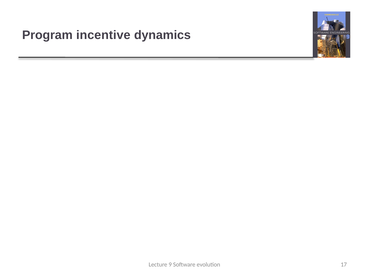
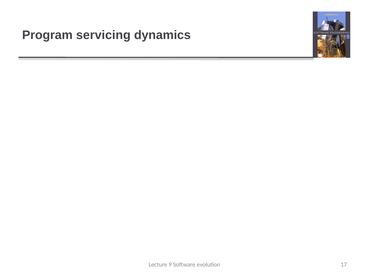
incentive: incentive -> servicing (103, 35)
